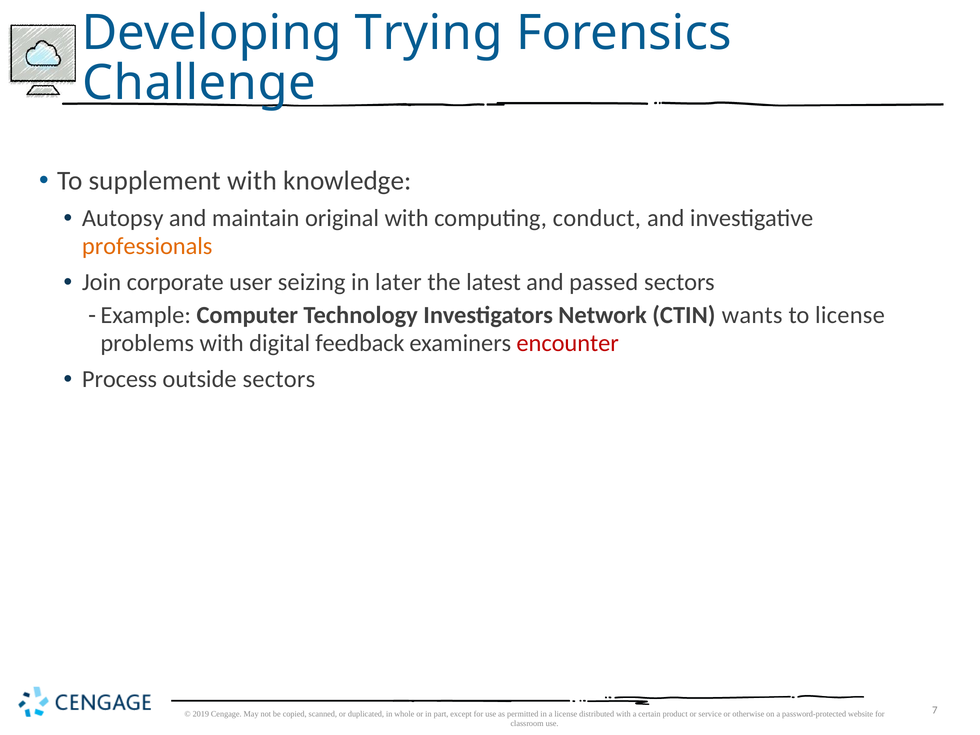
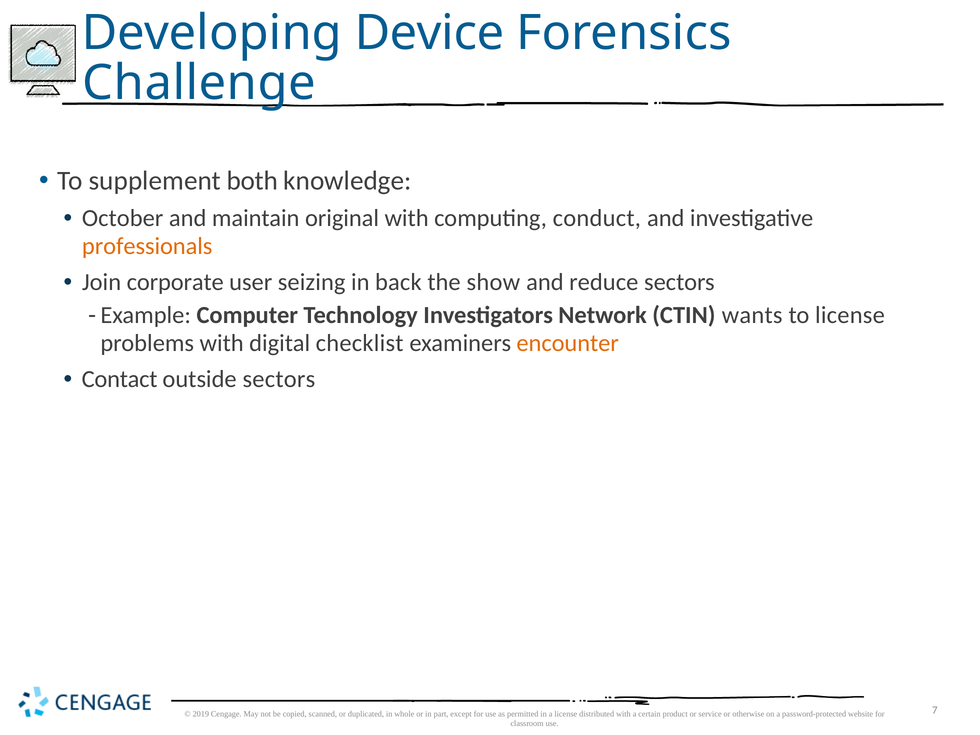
Trying: Trying -> Device (429, 33)
supplement with: with -> both (252, 181)
Autopsy: Autopsy -> October (123, 218)
later: later -> back (398, 282)
latest: latest -> show (493, 282)
passed: passed -> reduce (604, 282)
feedback: feedback -> checklist (360, 343)
encounter colour: red -> orange (568, 343)
Process: Process -> Contact (120, 379)
